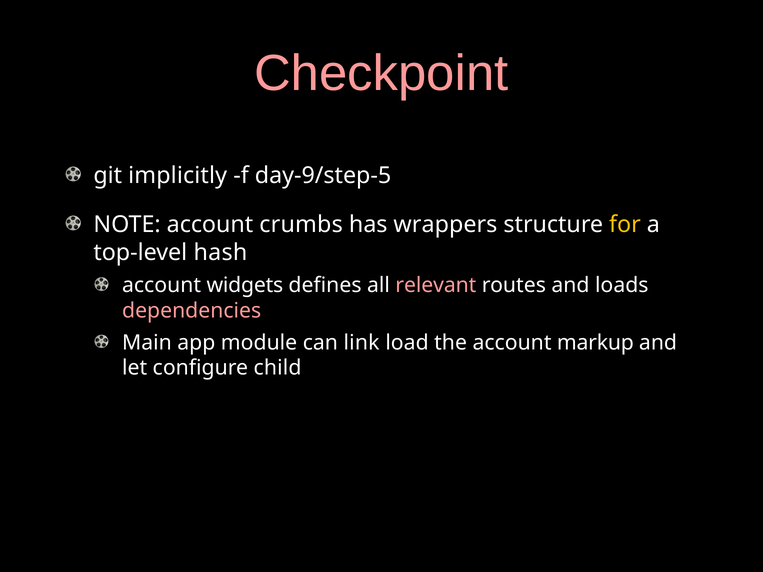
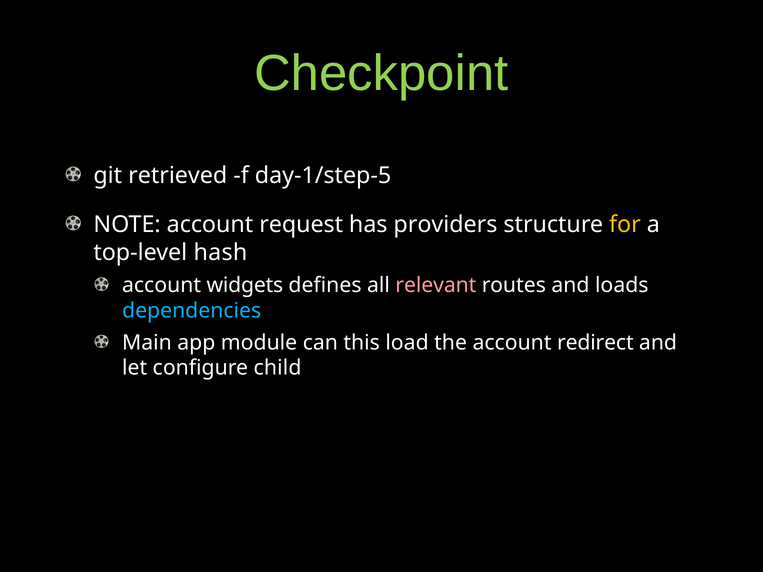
Checkpoint colour: pink -> light green (381, 73)
implicitly: implicitly -> retrieved (178, 175)
day-9/step-5: day-9/step-5 -> day-1/step-5 (323, 175)
crumbs: crumbs -> request (301, 225)
wrappers: wrappers -> providers (445, 225)
dependencies colour: pink -> light blue (192, 311)
link: link -> this (362, 343)
markup: markup -> redirect (595, 343)
